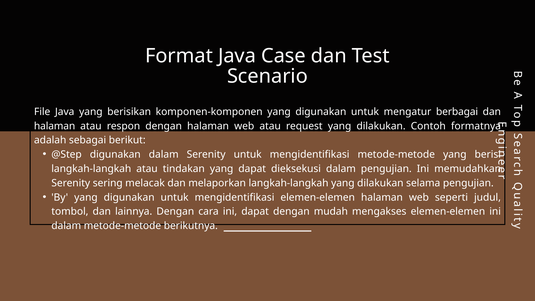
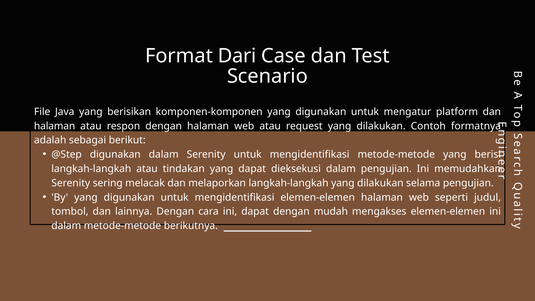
Format Java: Java -> Dari (237, 56)
berbagai: berbagai -> platform (457, 112)
